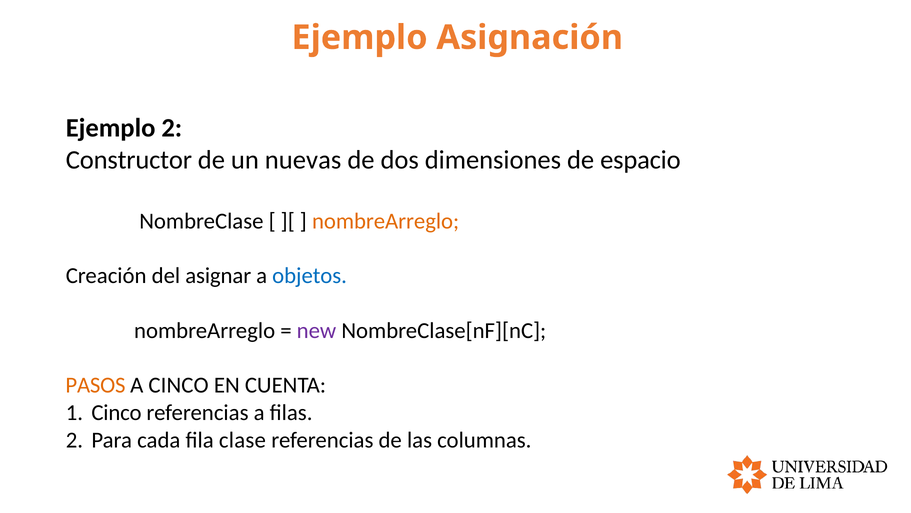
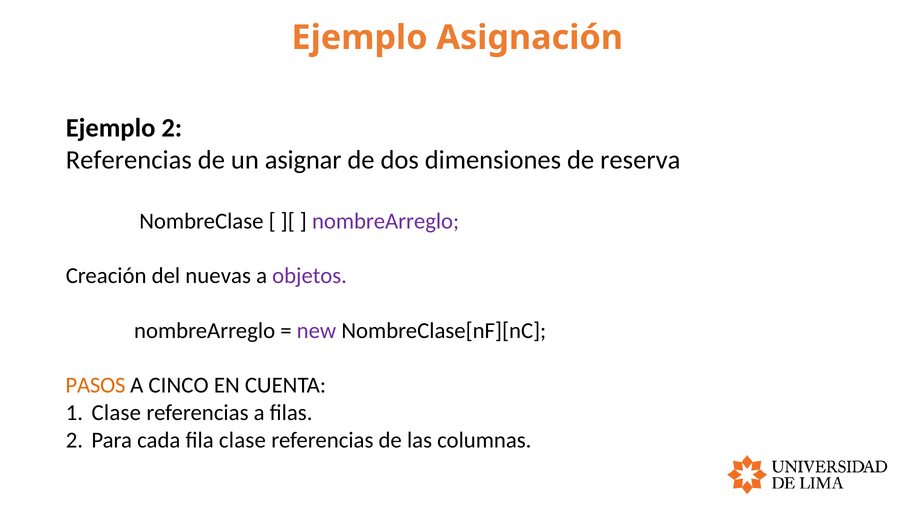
Constructor: Constructor -> Referencias (129, 160)
nuevas: nuevas -> asignar (303, 160)
espacio: espacio -> reserva (640, 160)
nombreArreglo colour: orange -> purple (386, 221)
asignar: asignar -> nuevas (218, 276)
objetos colour: blue -> purple (310, 276)
Cinco: Cinco -> Clase (116, 412)
